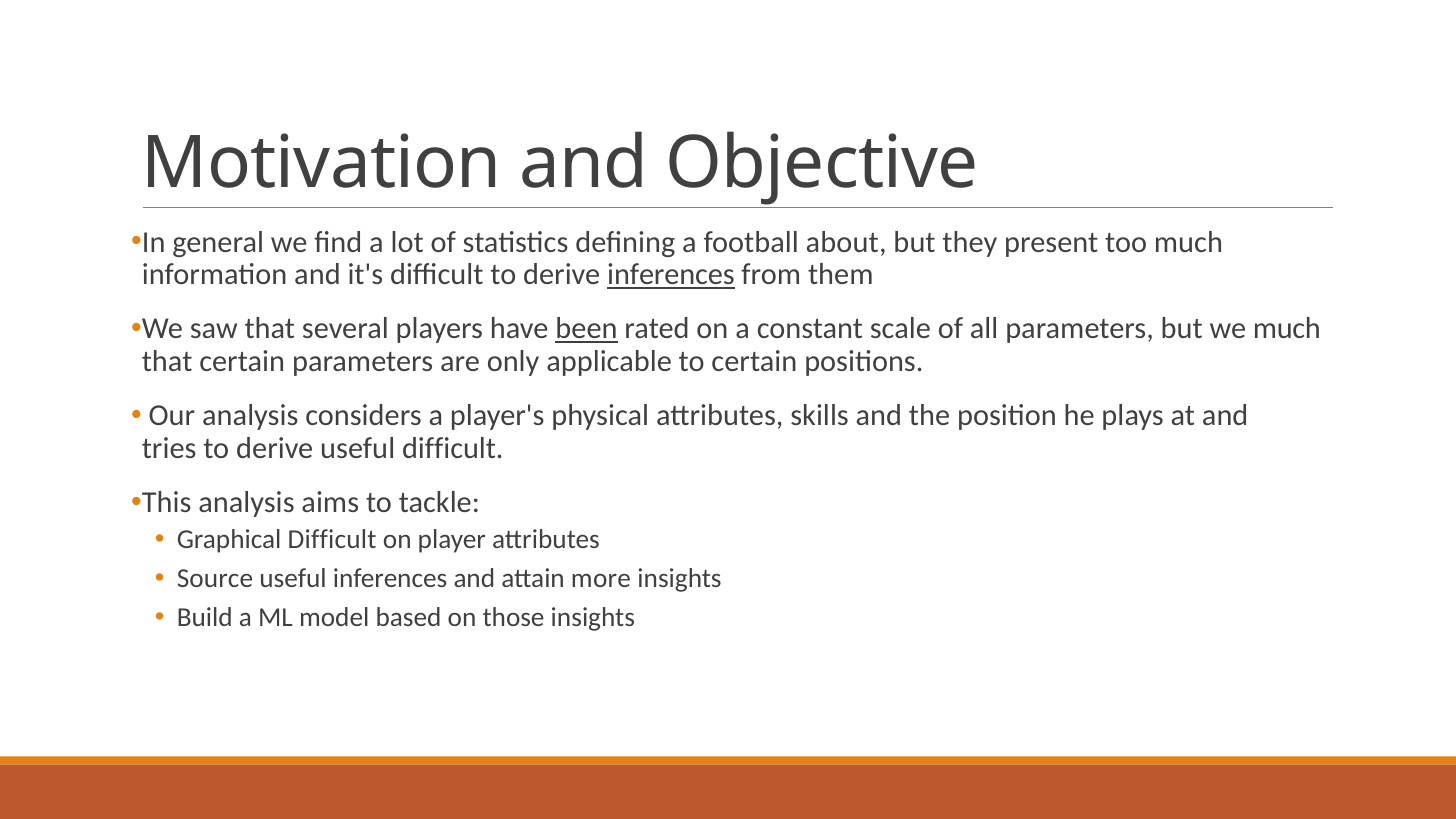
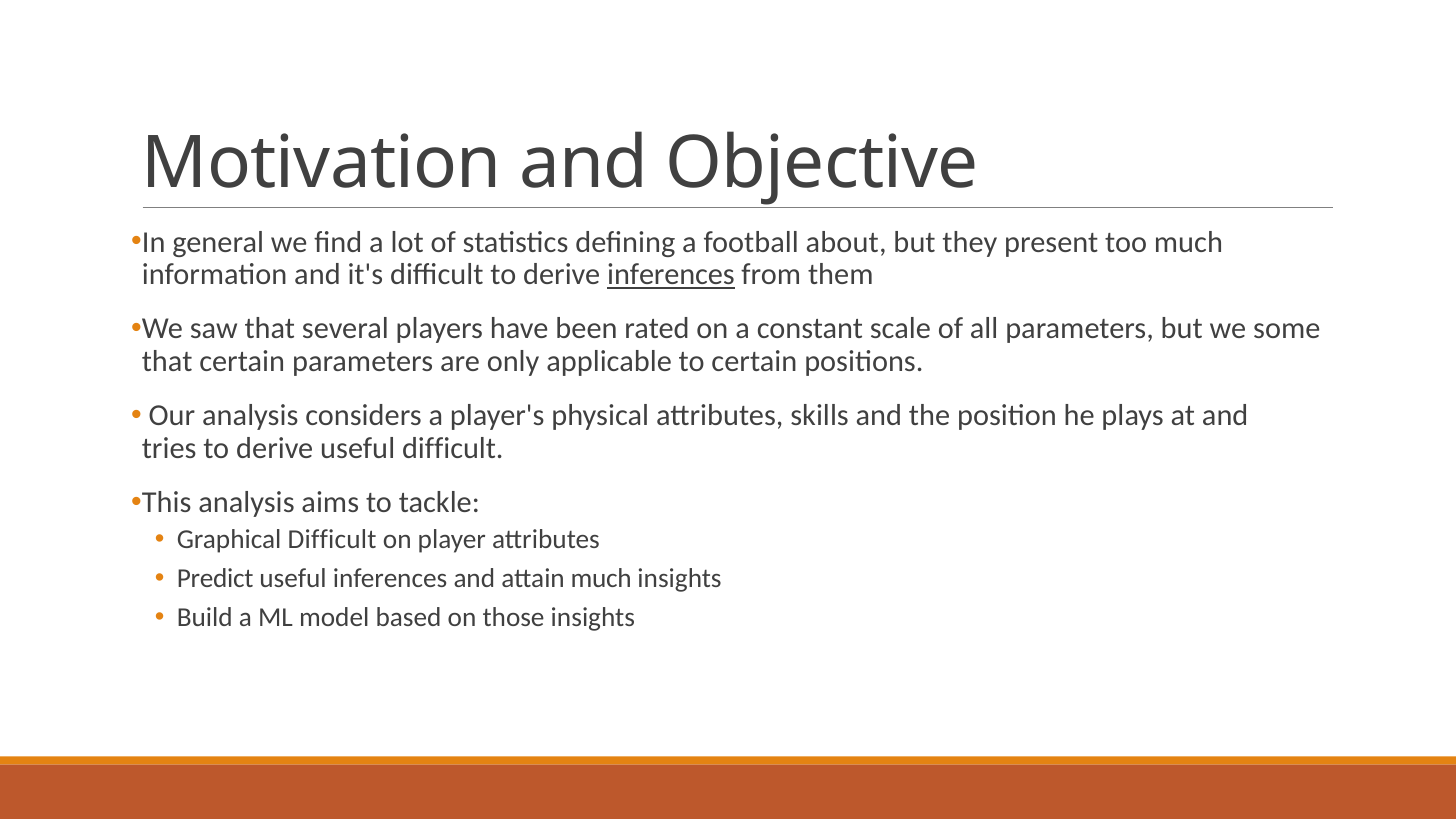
been underline: present -> none (586, 329)
we much: much -> some (1287, 329)
Source: Source -> Predict (215, 579)
attain more: more -> much (601, 579)
